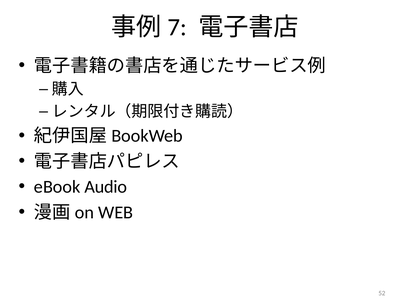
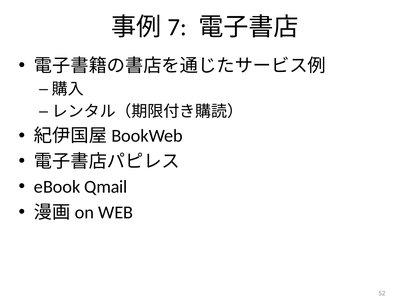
Audio: Audio -> Qmail (106, 187)
